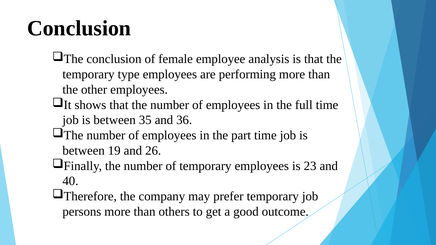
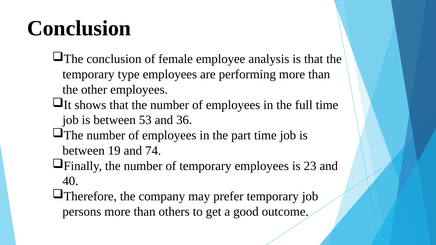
35: 35 -> 53 (145, 120)
26: 26 -> 74 (153, 151)
